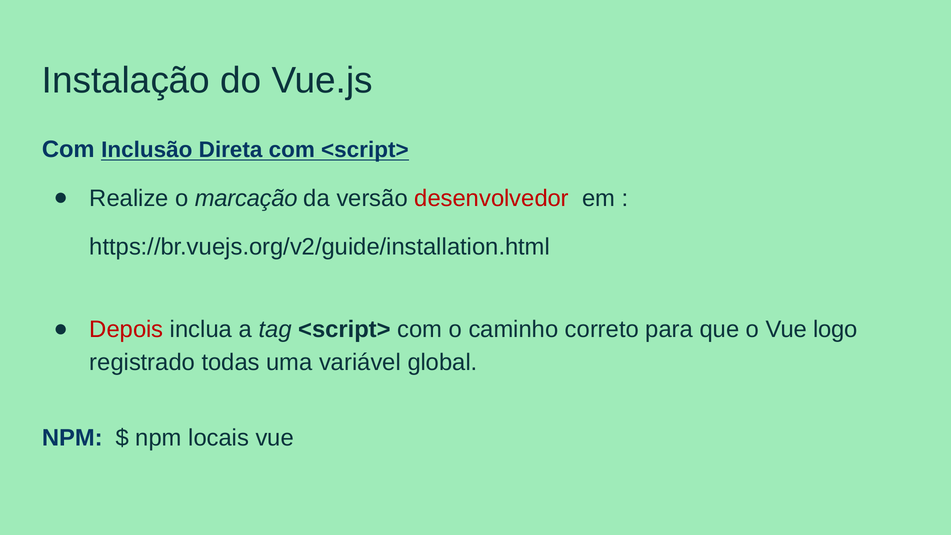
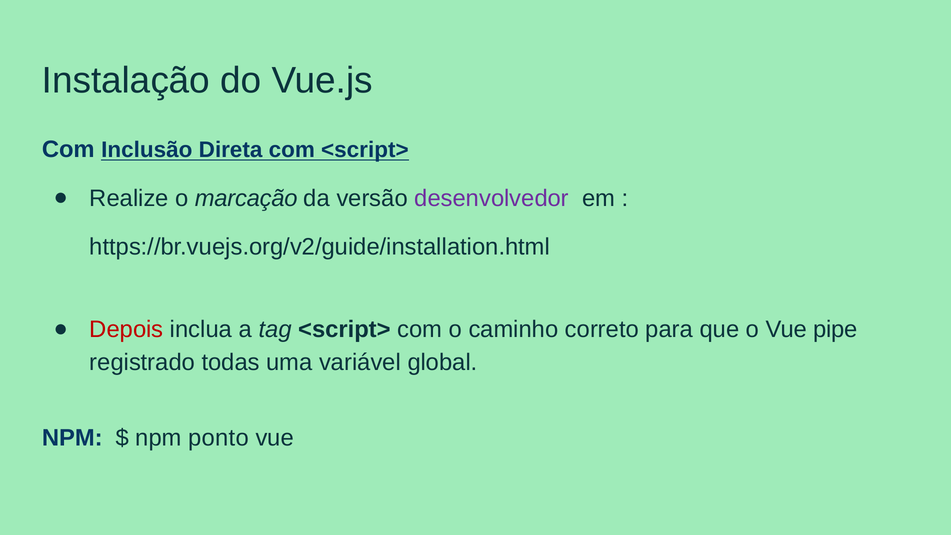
desenvolvedor colour: red -> purple (492, 198)
logo: logo -> pipe (835, 330)
locais: locais -> ponto (219, 438)
